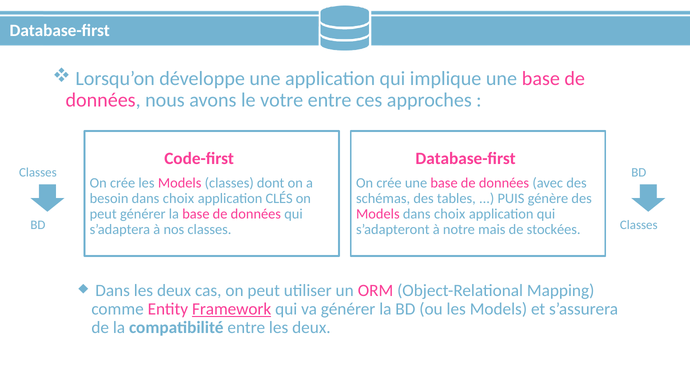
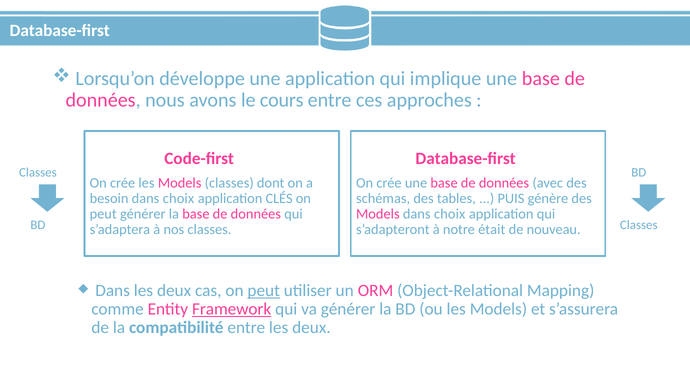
votre: votre -> cours (282, 100)
mais: mais -> était (492, 230)
stockées: stockées -> nouveau (554, 230)
peut underline: none -> present (264, 290)
